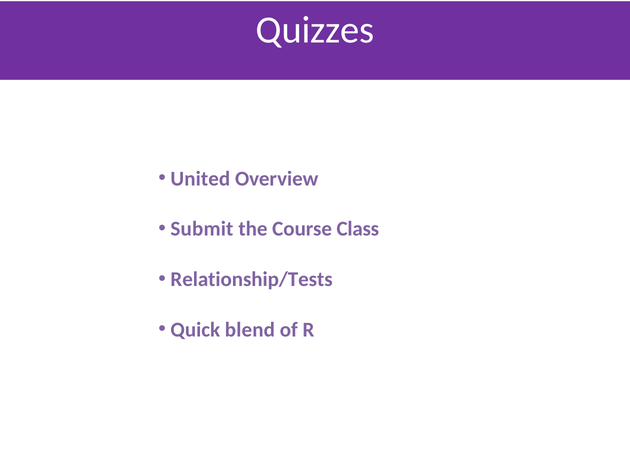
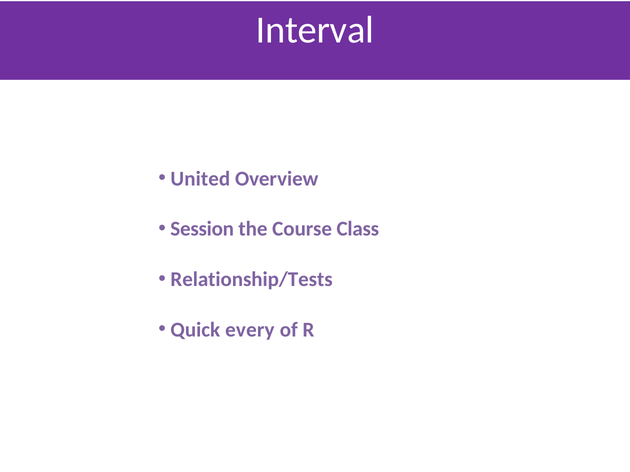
Quizzes: Quizzes -> Interval (315, 30)
Submit: Submit -> Session (202, 229)
blend: blend -> every (250, 330)
